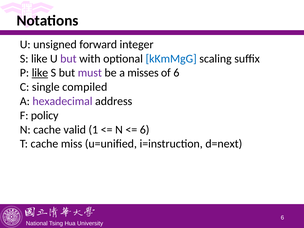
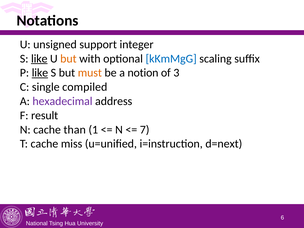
forward: forward -> support (98, 44)
like underline: none -> present (39, 59)
but colour: purple -> orange (68, 59)
must colour: purple -> orange (90, 73)
misses: misses -> notion (143, 73)
of 6: 6 -> 3 (176, 73)
policy: policy -> result (45, 115)
valid: valid -> than (75, 130)
6: 6 -> 7 (145, 130)
